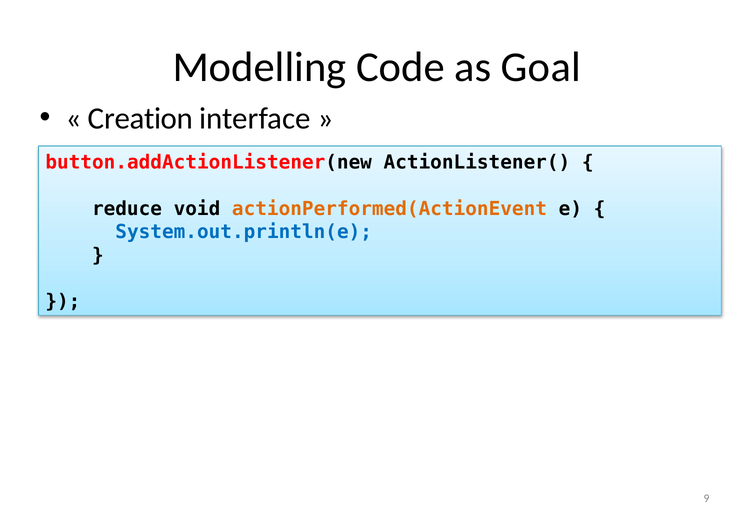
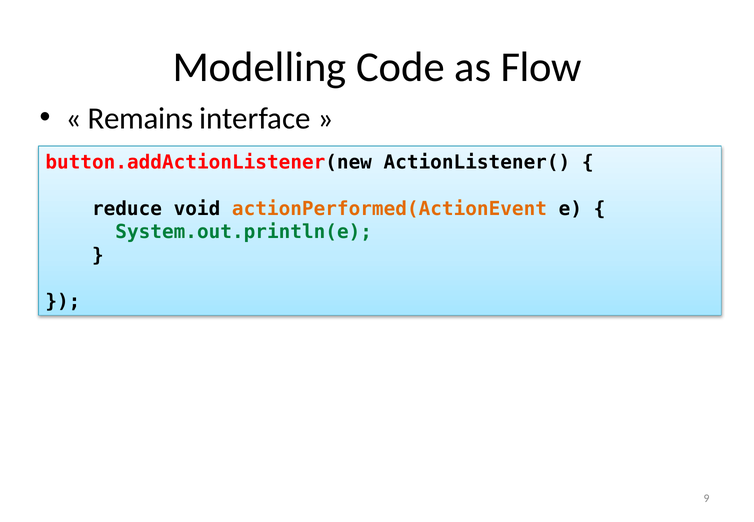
Goal: Goal -> Flow (541, 67)
Creation: Creation -> Remains (141, 118)
System.out.println(e colour: blue -> green (244, 232)
